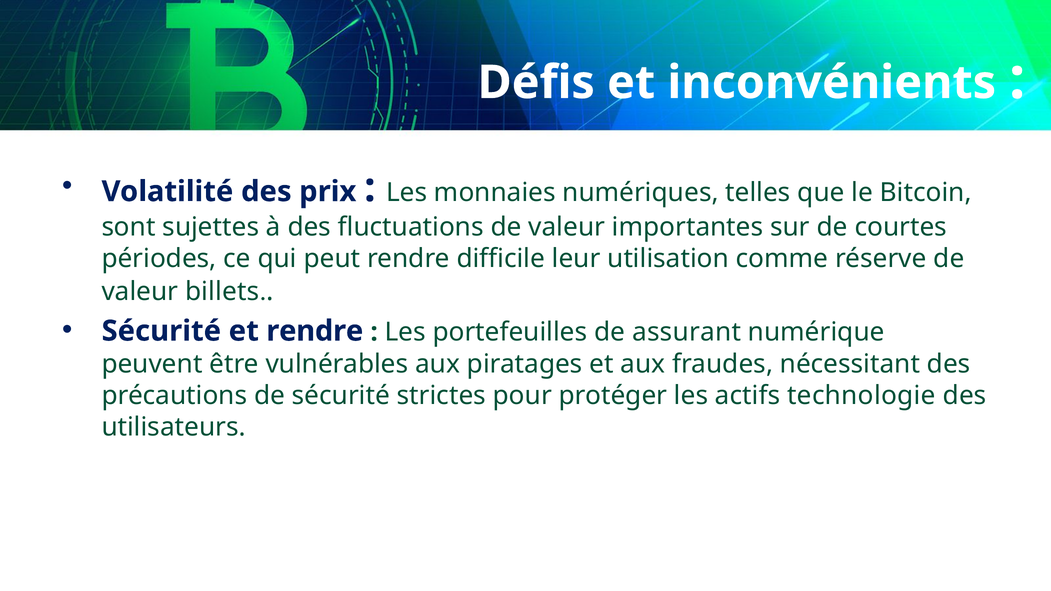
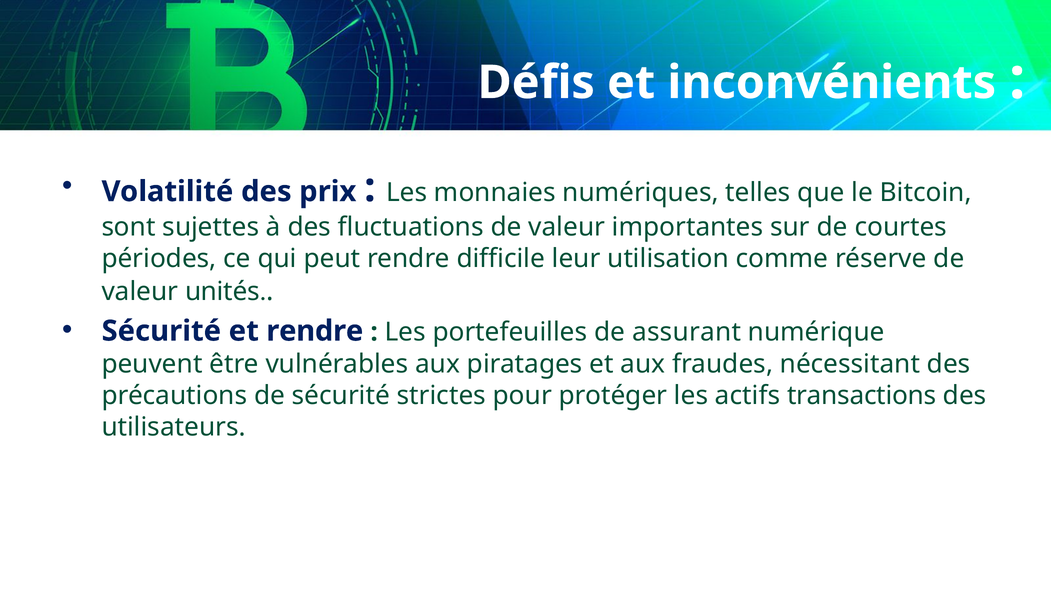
billets: billets -> unités (222, 291)
technologie: technologie -> transactions (862, 396)
